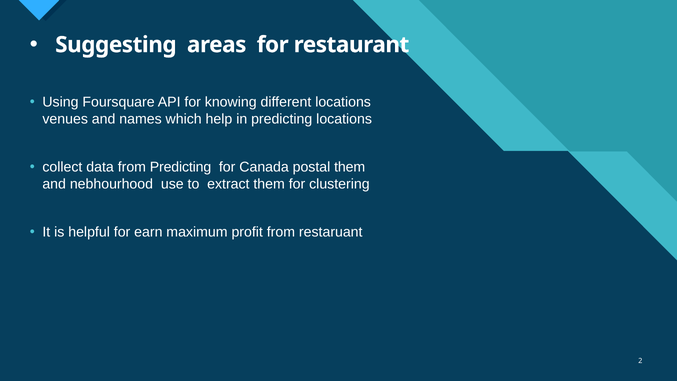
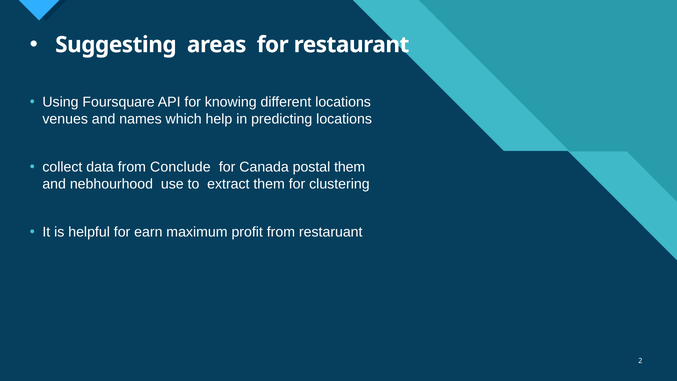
from Predicting: Predicting -> Conclude (180, 167)
